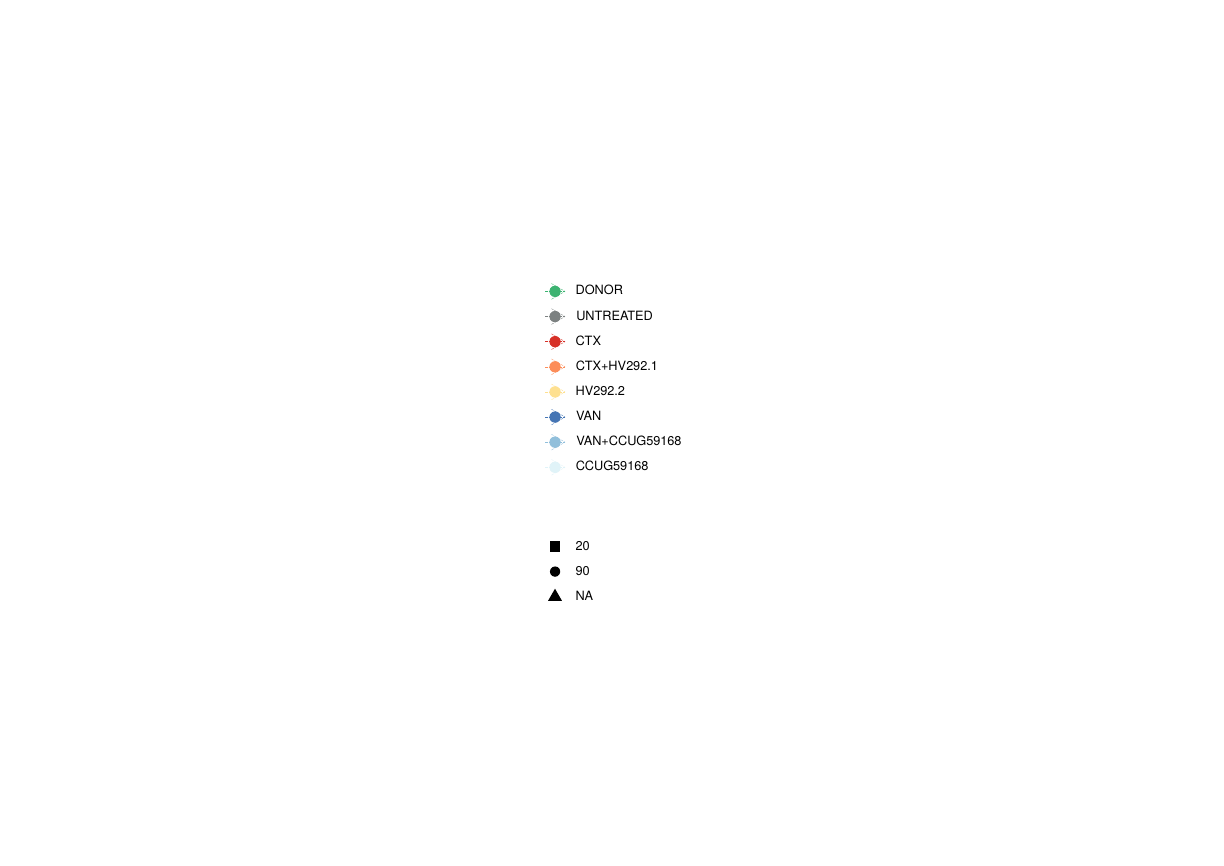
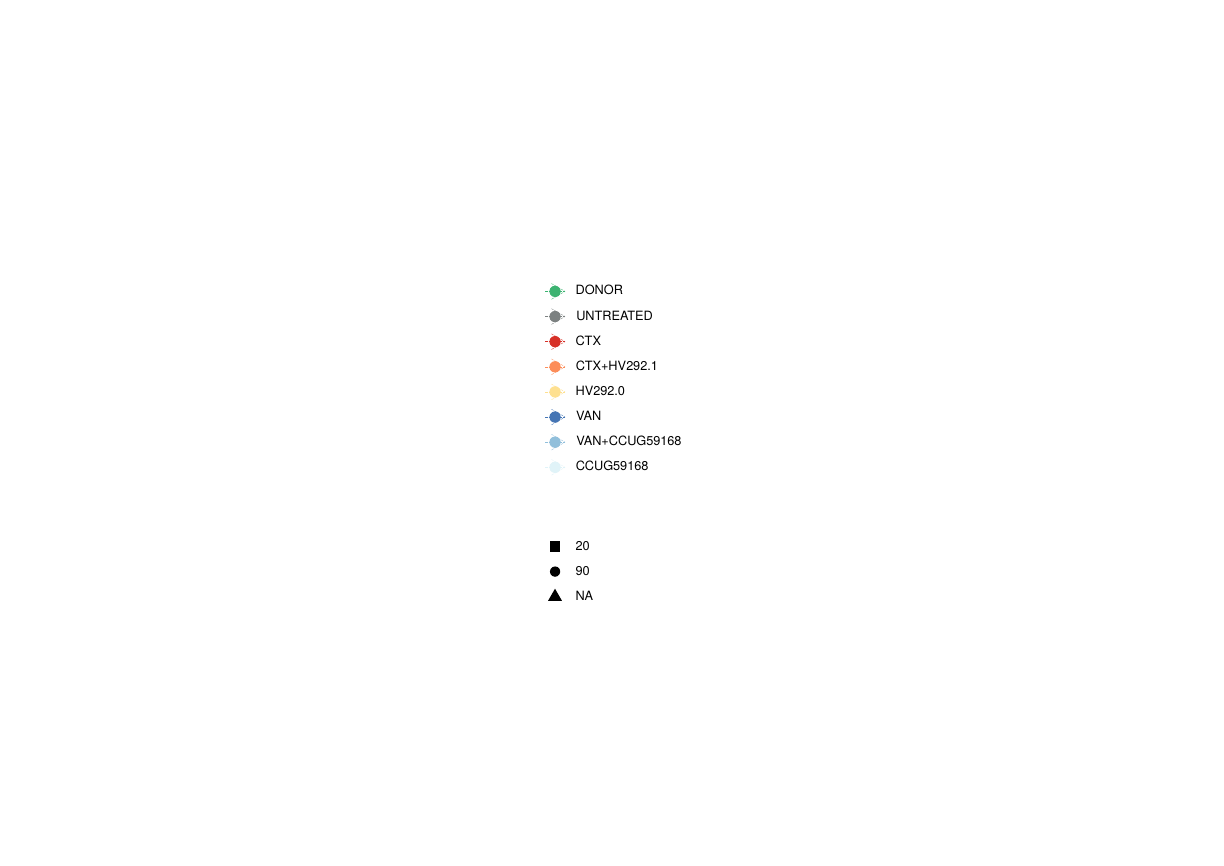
HV292.2: HV292.2 -> HV292.0 (600, 391)
